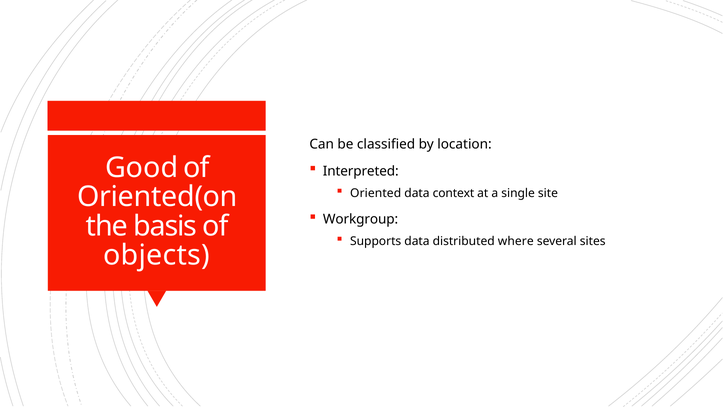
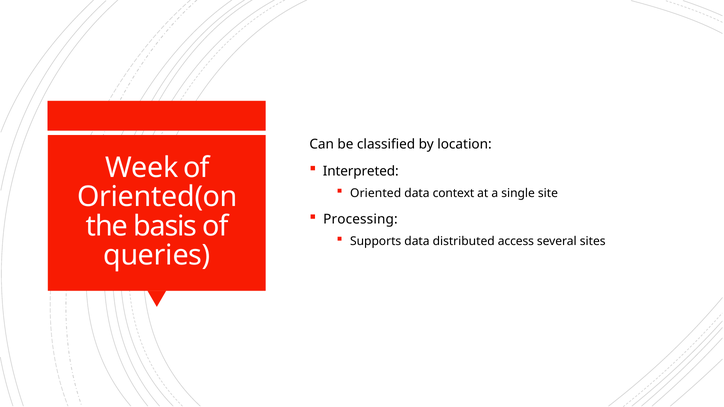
Good: Good -> Week (142, 168)
Workgroup: Workgroup -> Processing (360, 220)
where: where -> access (516, 242)
objects: objects -> queries (157, 256)
